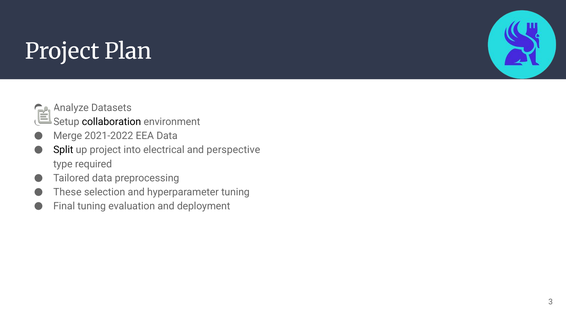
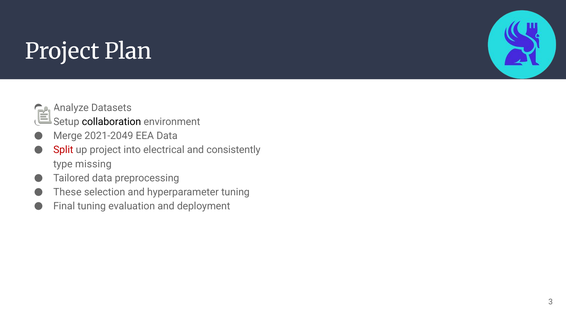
2021-2022: 2021-2022 -> 2021-2049 (109, 136)
Split colour: black -> red (63, 150)
perspective: perspective -> consistently (233, 150)
required: required -> missing (93, 164)
